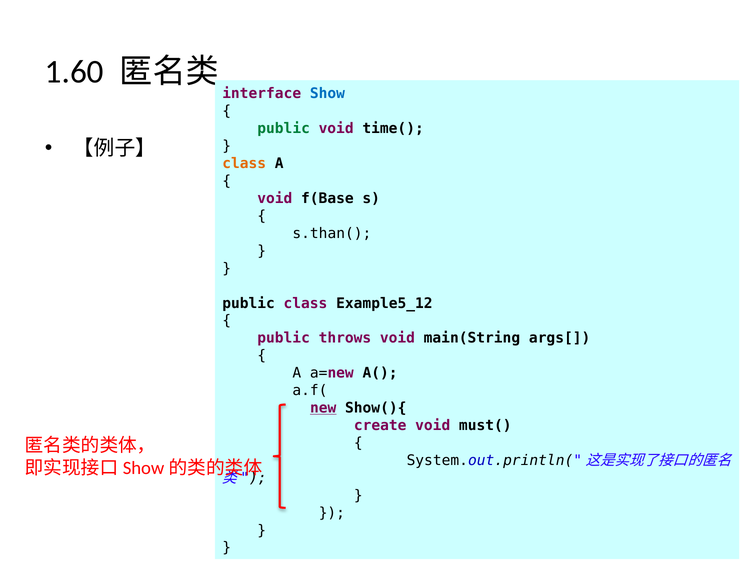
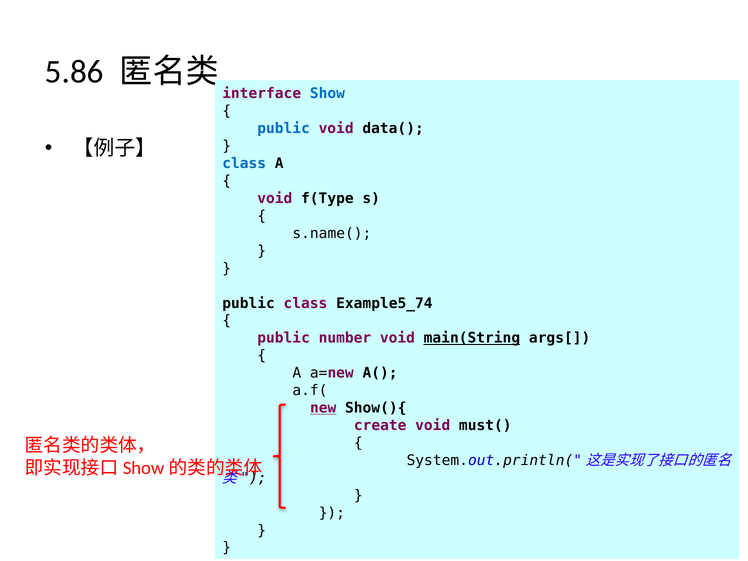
1.60: 1.60 -> 5.86 (74, 72)
public colour: green -> blue (284, 129)
time(: time( -> data( (393, 129)
class colour: orange -> blue (244, 163)
f(Base: f(Base -> f(Type (327, 198)
s.than(: s.than( -> s.name( (332, 233)
Example5_12: Example5_12 -> Example5_74 (384, 303)
throws: throws -> number (345, 338)
main(String underline: none -> present (472, 338)
